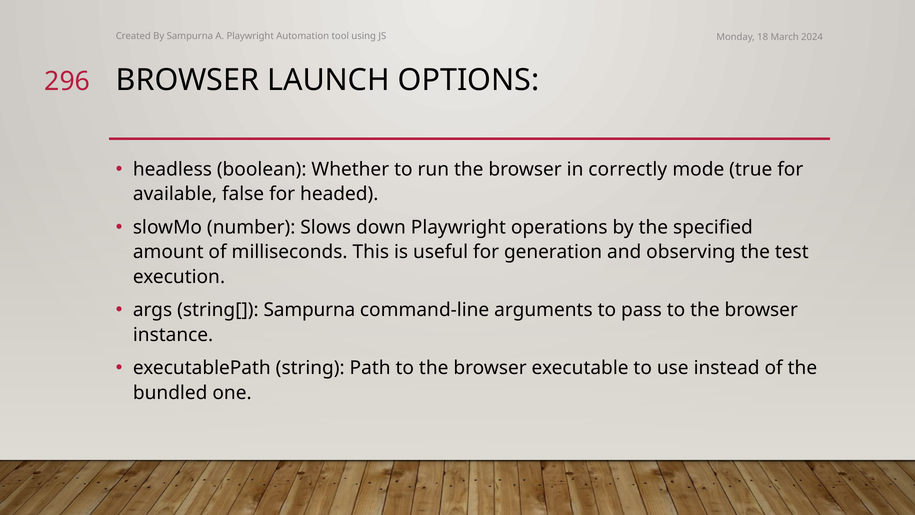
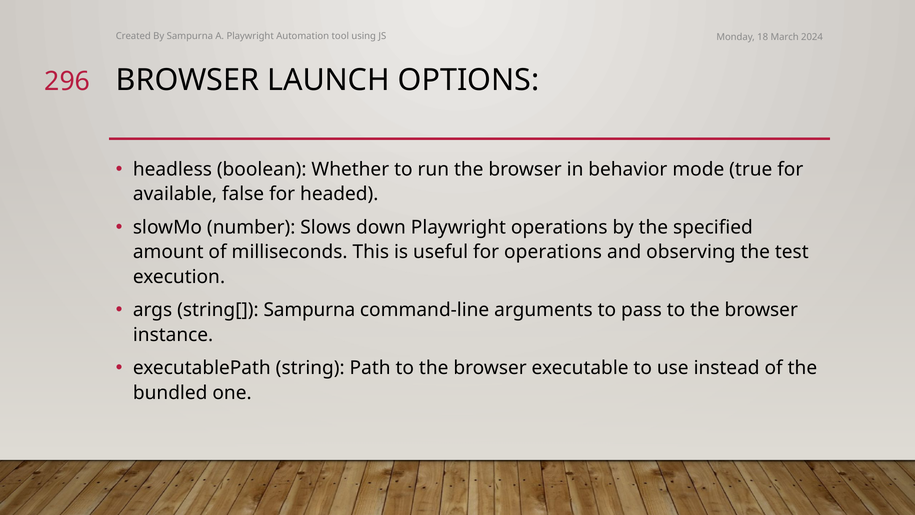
correctly: correctly -> behavior (628, 169)
for generation: generation -> operations (553, 252)
